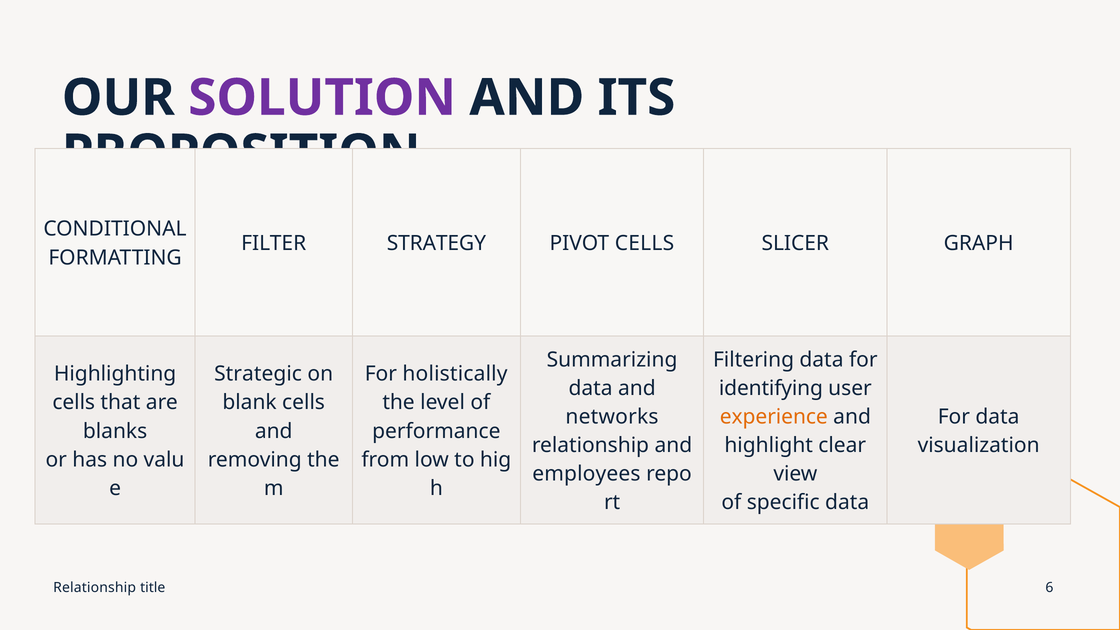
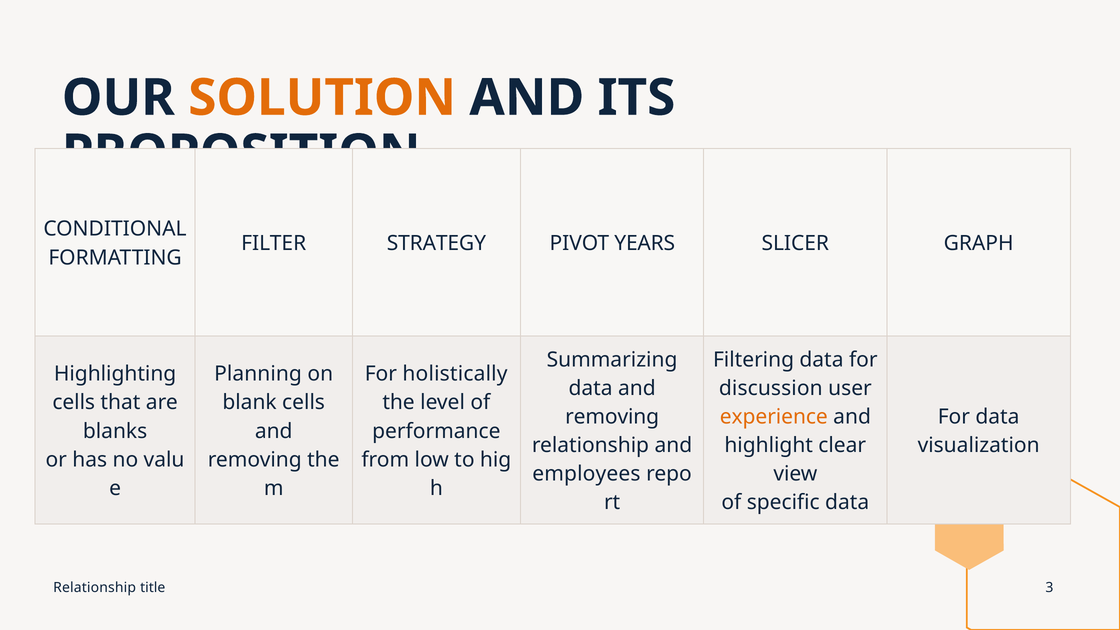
SOLUTION colour: purple -> orange (322, 98)
PIVOT CELLS: CELLS -> YEARS (645, 243)
Strategic: Strategic -> Planning (258, 374)
identifying: identifying -> discussion (771, 388)
networks: networks -> removing (612, 417)
6: 6 -> 3 (1049, 588)
